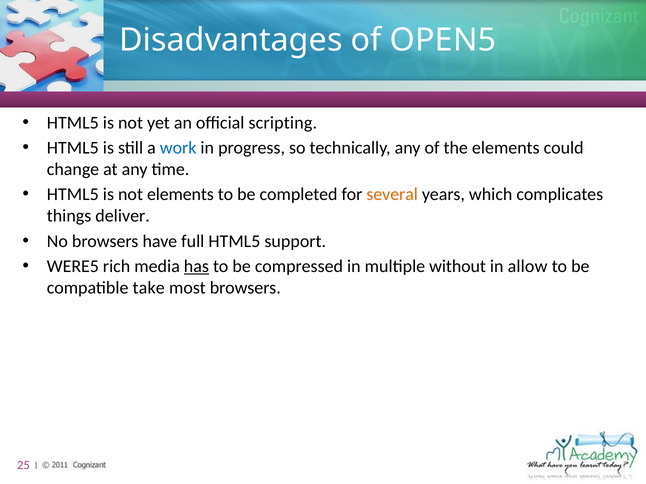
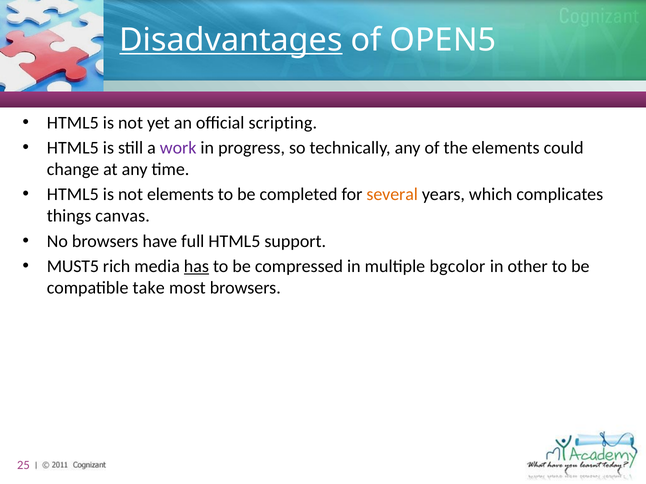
Disadvantages underline: none -> present (231, 40)
work colour: blue -> purple (178, 148)
deliver: deliver -> canvas (123, 216)
WERE5: WERE5 -> MUST5 (73, 267)
without: without -> bgcolor (457, 267)
allow: allow -> other (528, 267)
